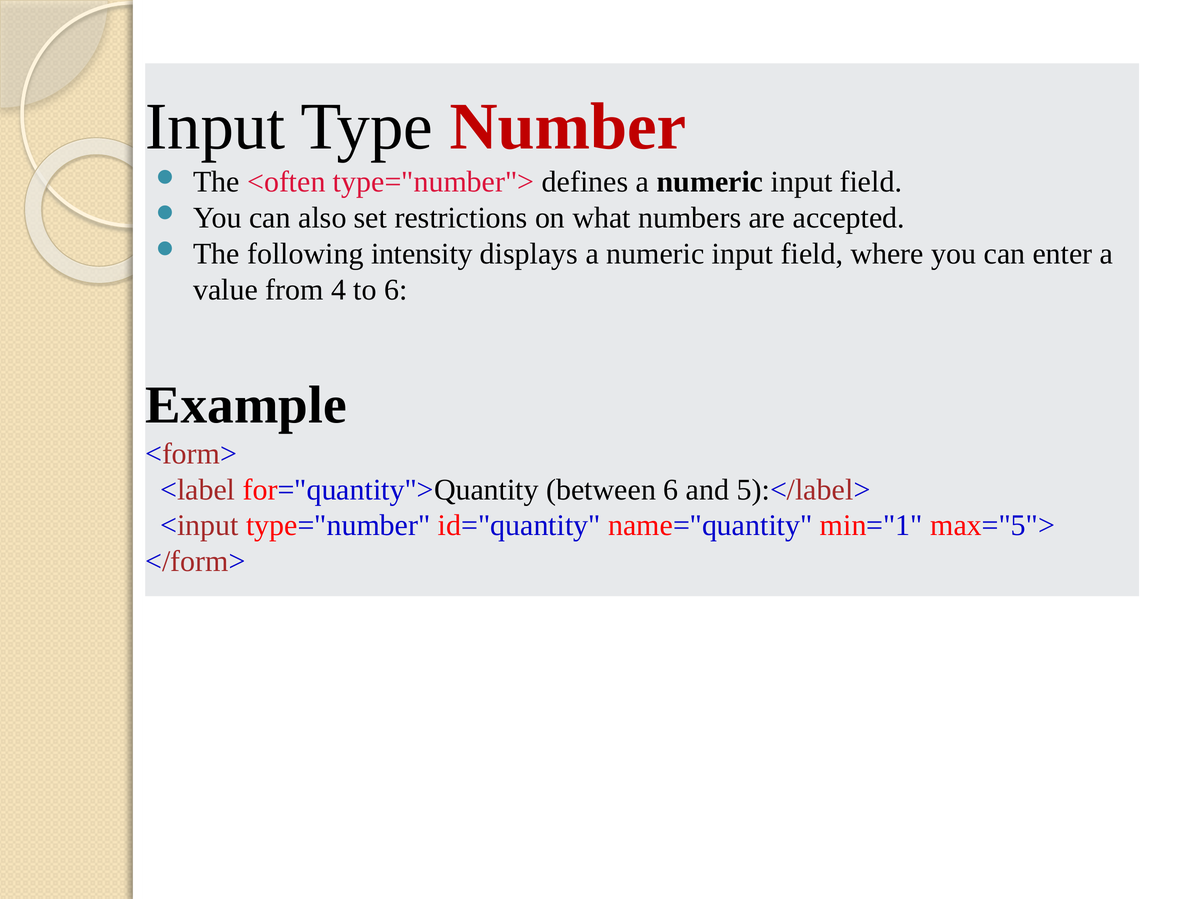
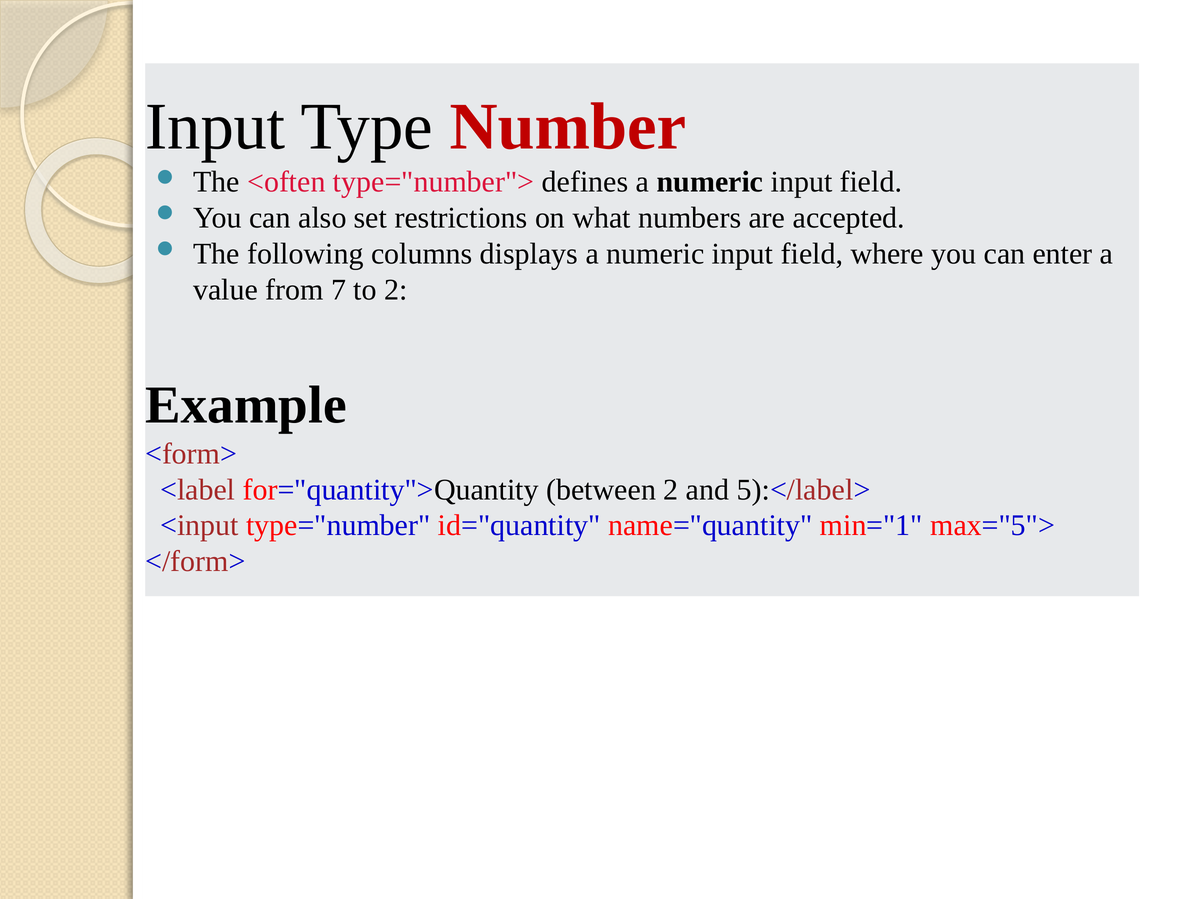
intensity: intensity -> columns (422, 254)
4: 4 -> 7 (339, 290)
to 6: 6 -> 2 (396, 290)
between 6: 6 -> 2 (671, 490)
